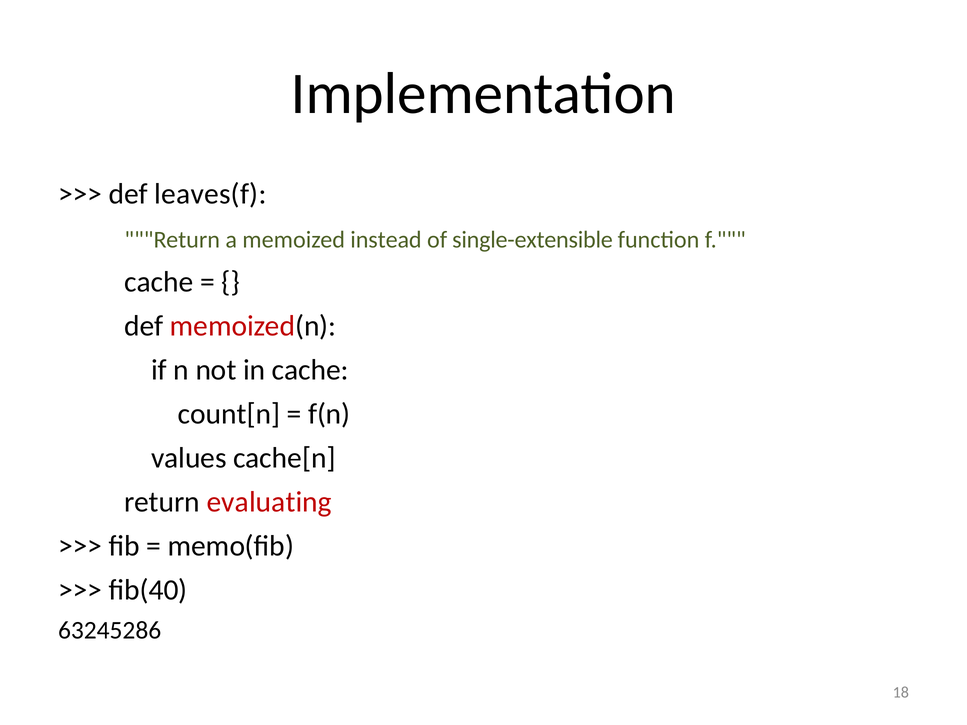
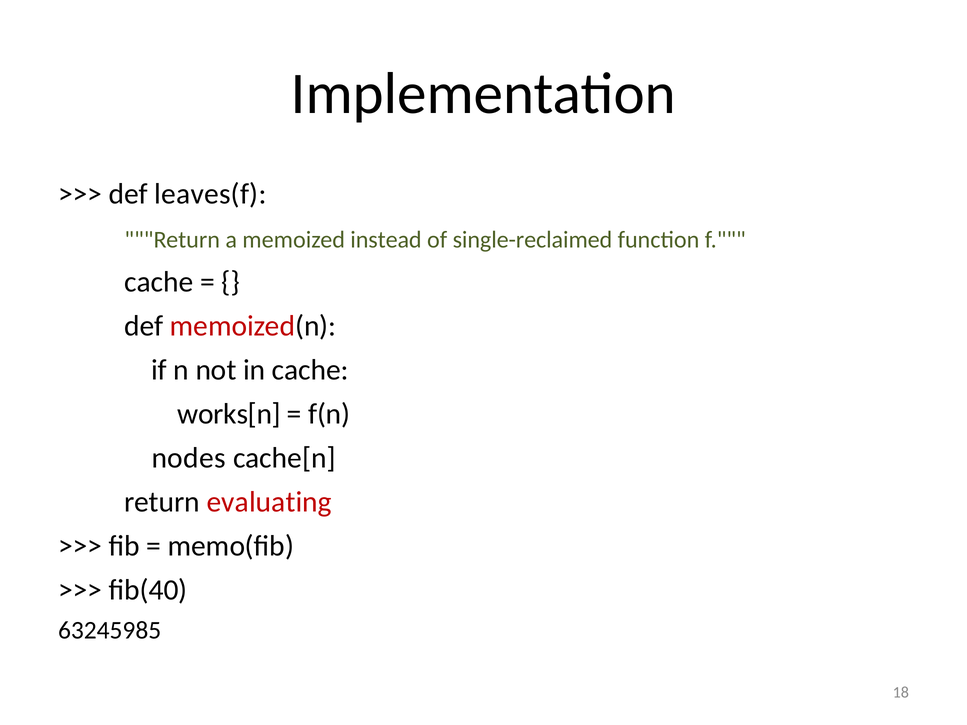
single-extensible: single-extensible -> single-reclaimed (532, 240)
count[n: count[n -> works[n (229, 414)
values: values -> nodes (189, 458)
63245286: 63245286 -> 63245985 (110, 631)
